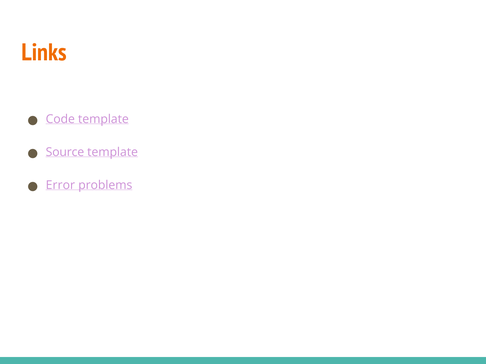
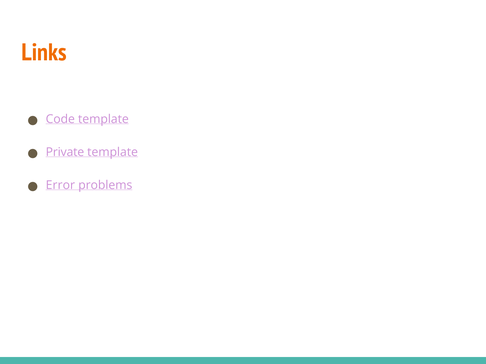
Source: Source -> Private (65, 152)
